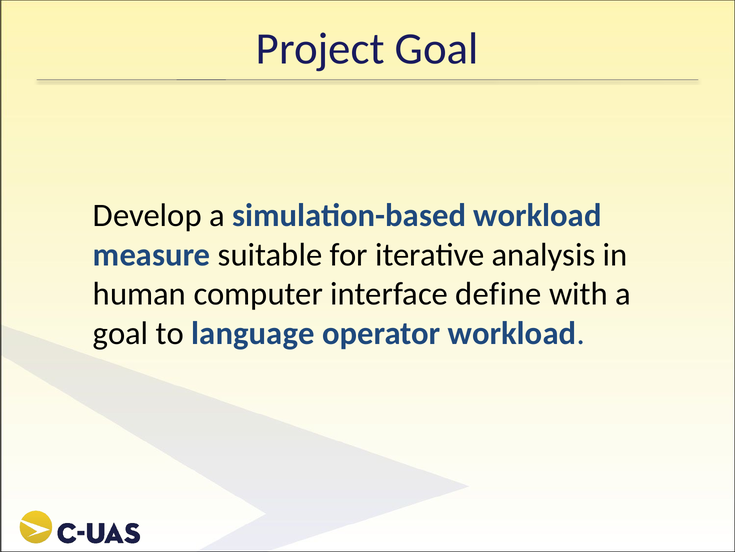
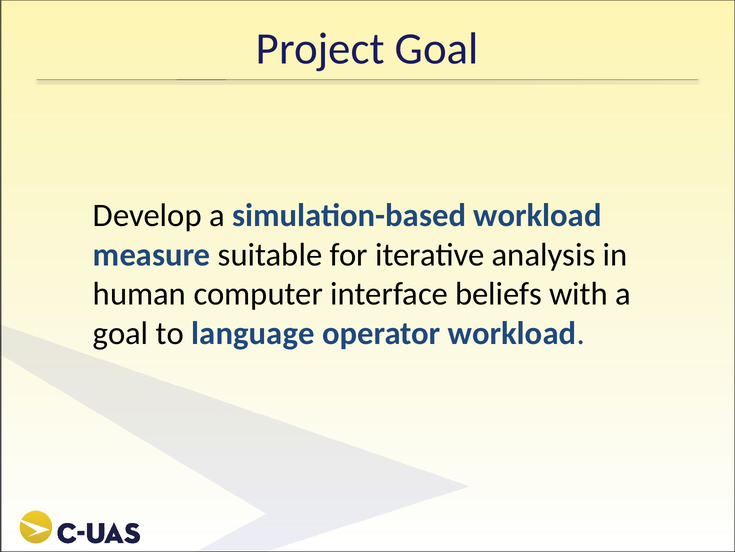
define: define -> beliefs (499, 294)
